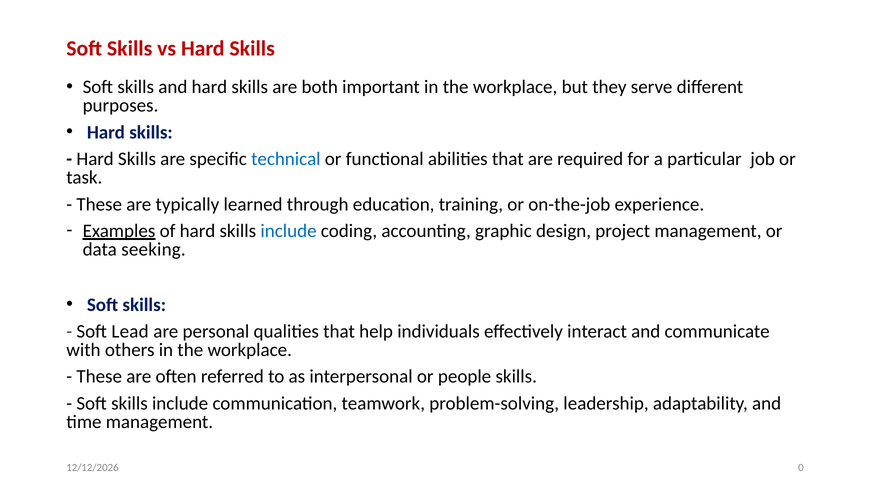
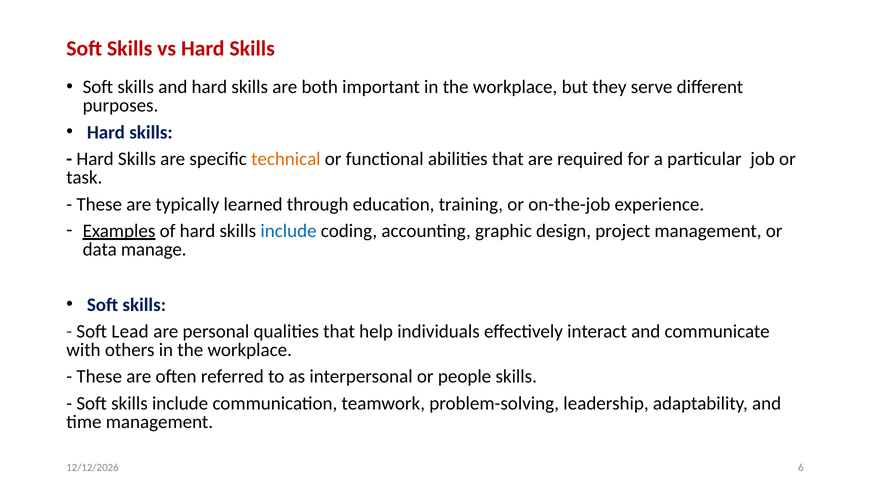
technical colour: blue -> orange (286, 159)
seeking: seeking -> manage (154, 249)
0: 0 -> 6 (801, 467)
